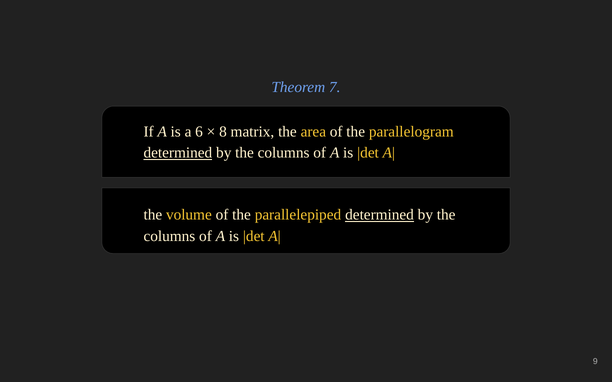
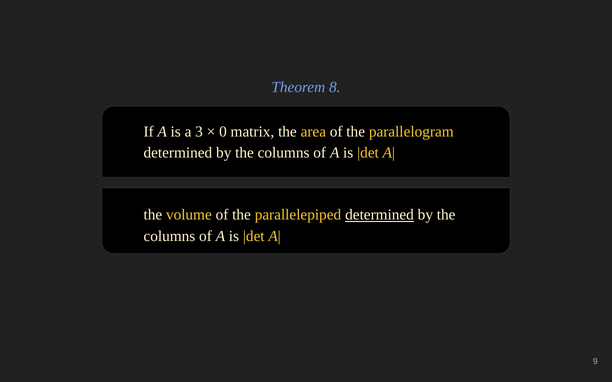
7: 7 -> 8 (335, 87)
6: 6 -> 3 (199, 132)
8: 8 -> 0 (223, 132)
determined underline: present -> none (178, 153)
